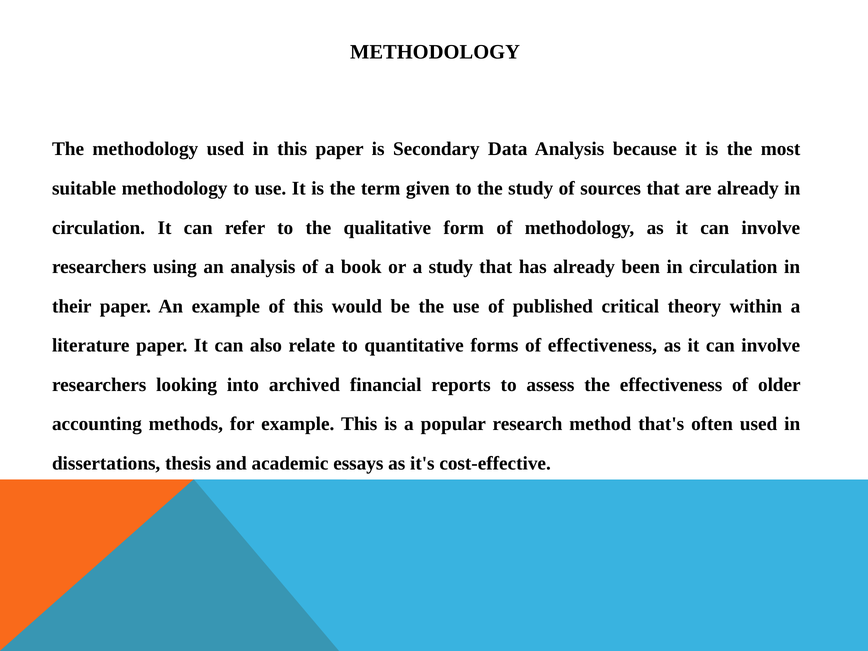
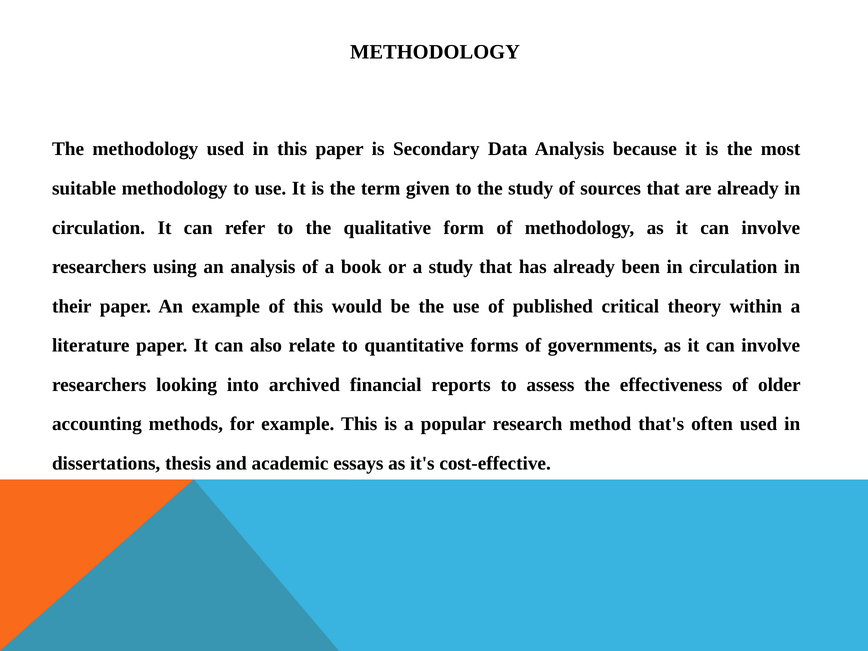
of effectiveness: effectiveness -> governments (603, 345)
